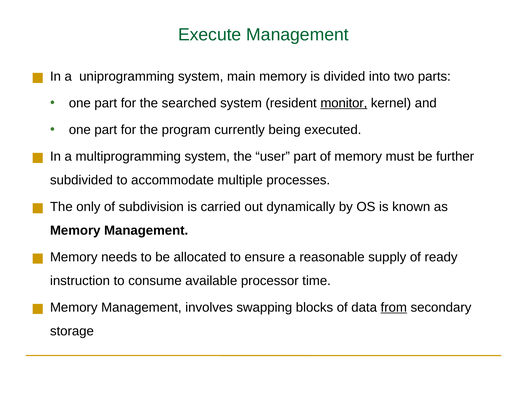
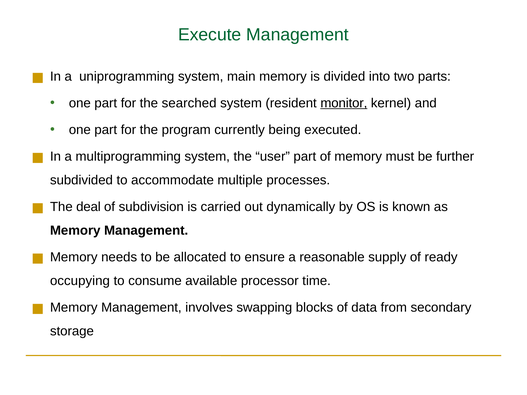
only: only -> deal (88, 207)
instruction: instruction -> occupying (80, 281)
from underline: present -> none (394, 308)
